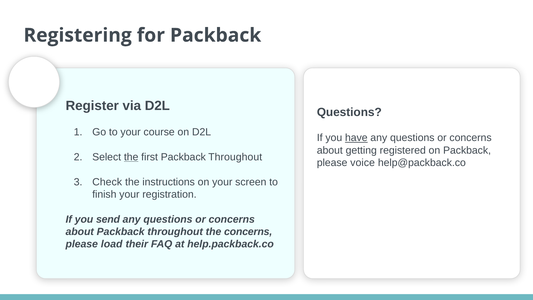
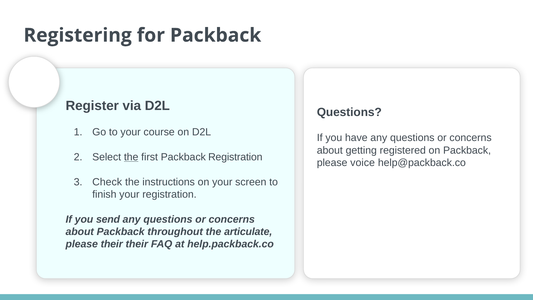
have underline: present -> none (356, 138)
first Packback Throughout: Throughout -> Registration (235, 157)
the concerns: concerns -> articulate (248, 232)
please load: load -> their (112, 244)
